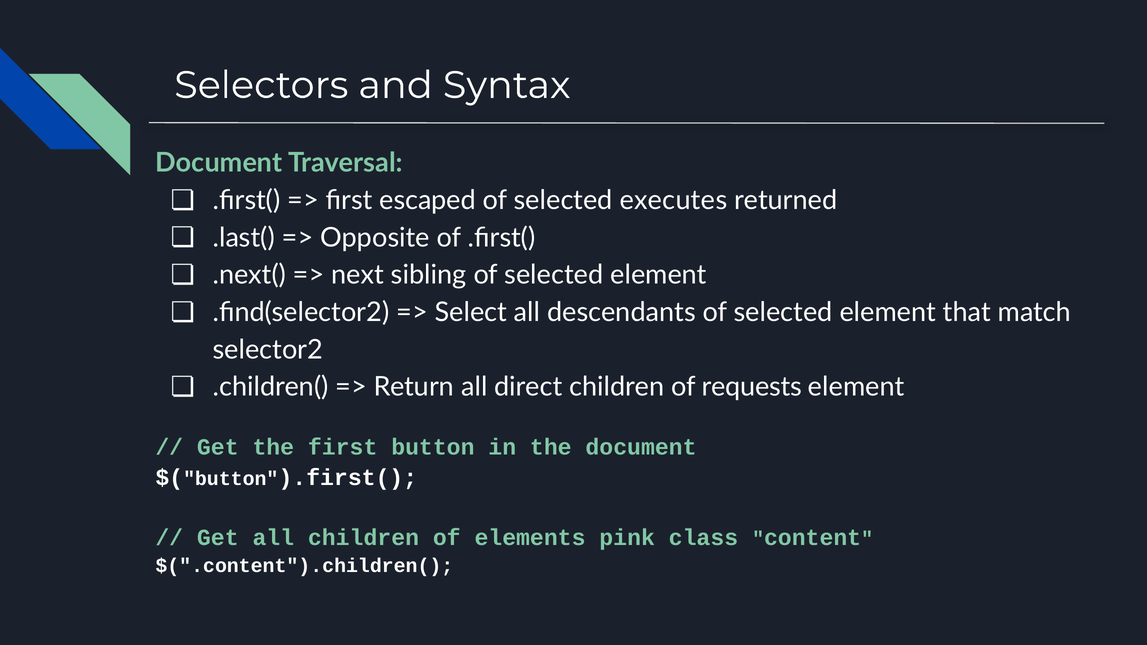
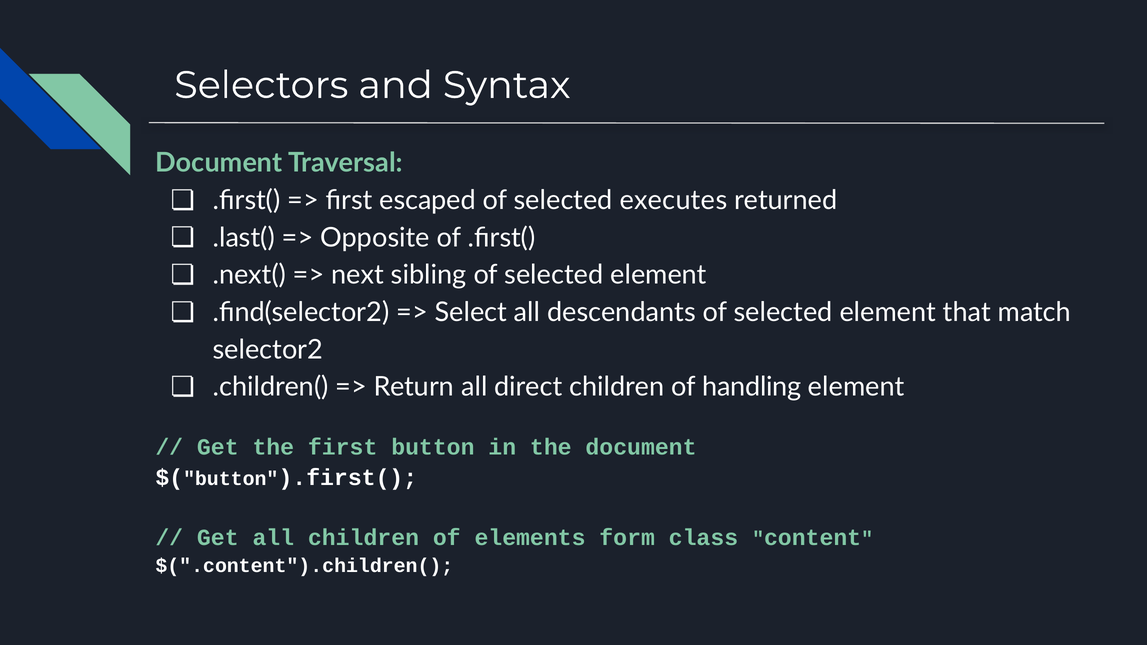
requests: requests -> handling (752, 387)
pink: pink -> form (627, 538)
